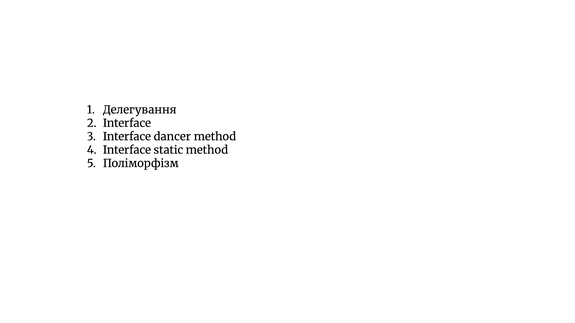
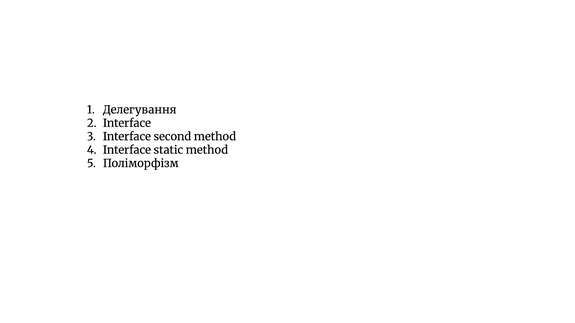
dancer: dancer -> second (172, 137)
